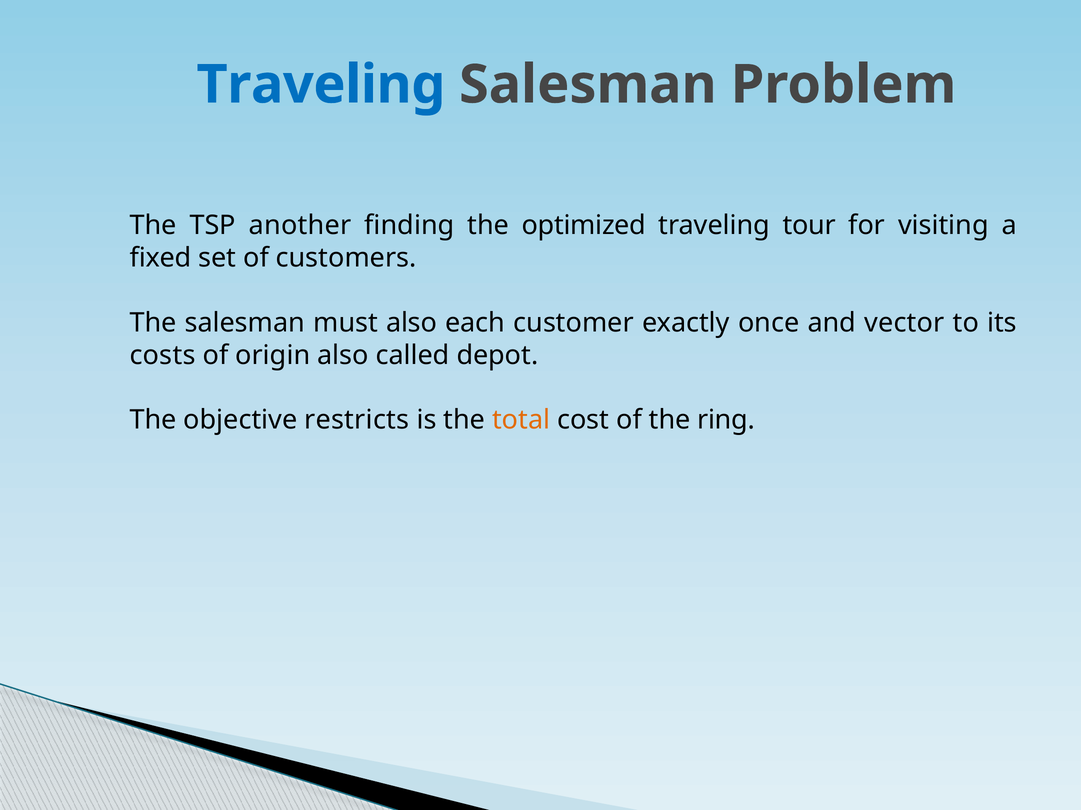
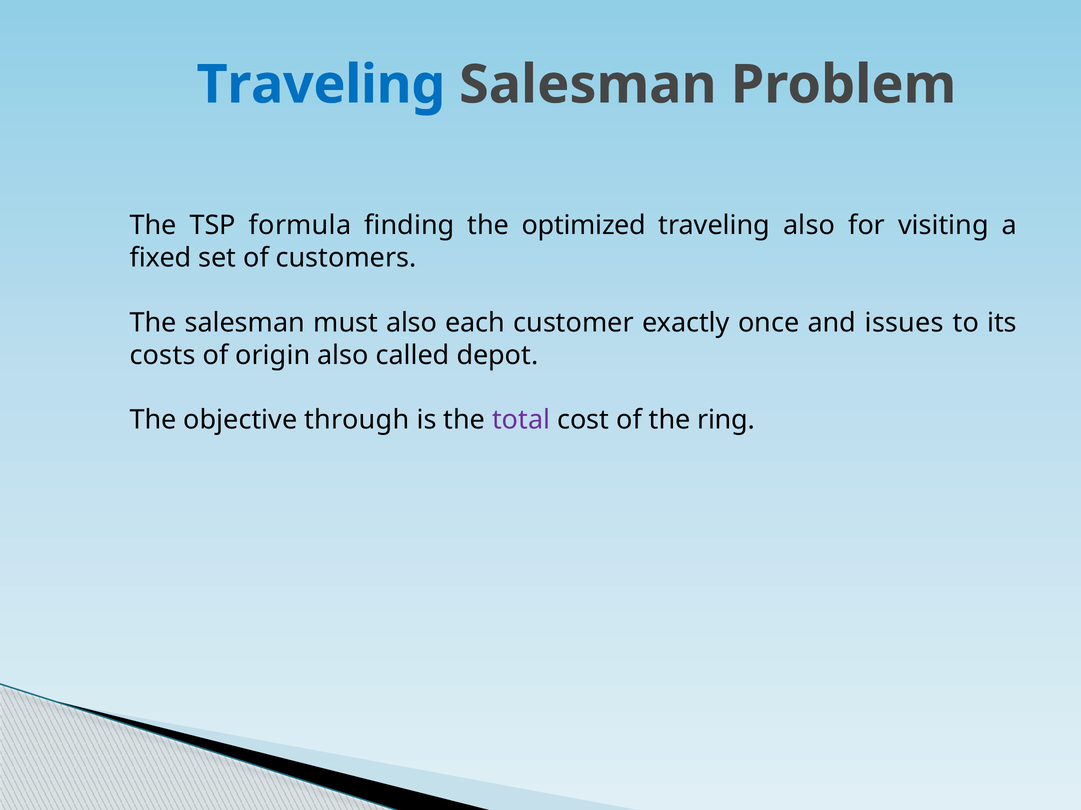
another: another -> formula (300, 226)
traveling tour: tour -> also (809, 226)
vector: vector -> issues (904, 323)
restricts: restricts -> through (357, 420)
total colour: orange -> purple (521, 420)
